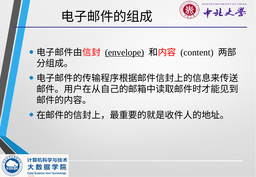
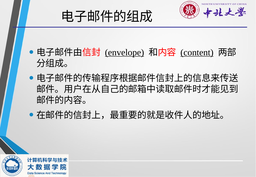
content underline: none -> present (197, 53)
